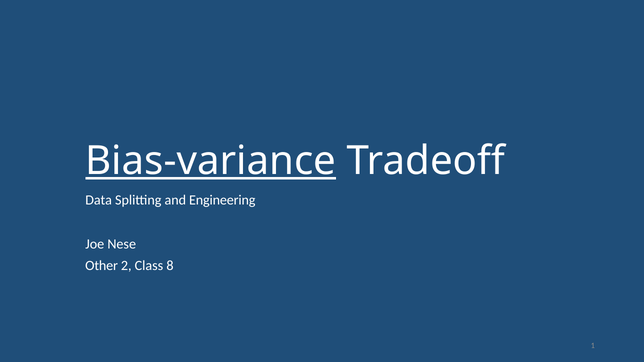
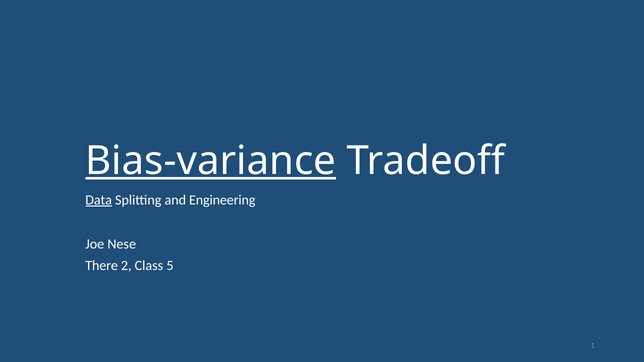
Data underline: none -> present (99, 200)
Other: Other -> There (102, 266)
8: 8 -> 5 (170, 266)
